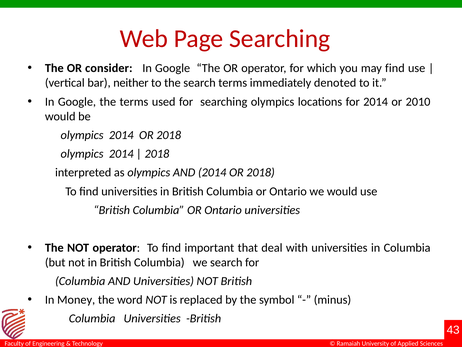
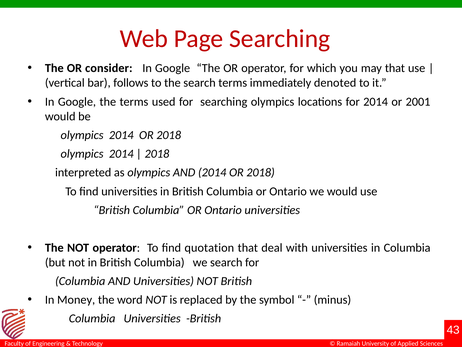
may find: find -> that (395, 68)
neither: neither -> follows (131, 83)
2010: 2010 -> 2001 (418, 102)
important: important -> quotation (209, 247)
